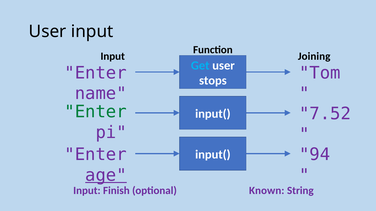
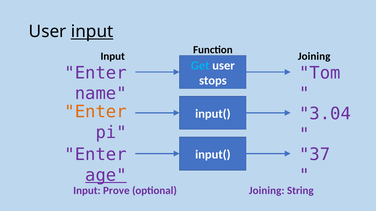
input underline: none -> present (92, 32)
Enter colour: green -> orange (96, 112)
7.52: 7.52 -> 3.04 (325, 114)
94: 94 -> 37 (315, 155)
Finish: Finish -> Prove (116, 191)
optional Known: Known -> Joining (267, 191)
